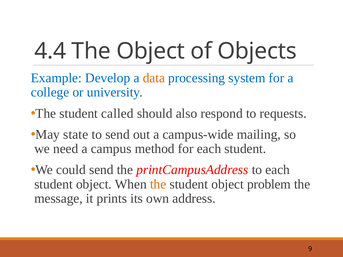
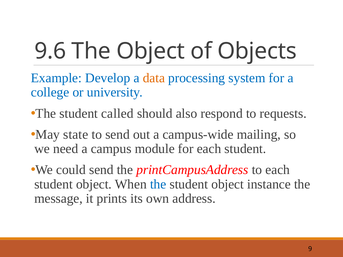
4.4: 4.4 -> 9.6 (50, 51)
method: method -> module (155, 149)
the colour: orange -> blue (158, 184)
problem: problem -> instance (269, 184)
